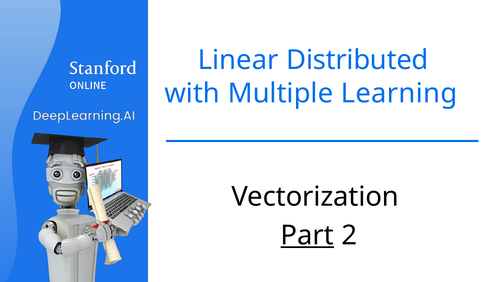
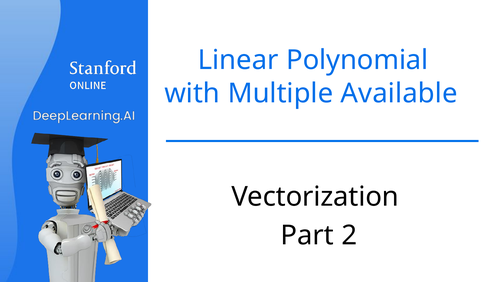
Distributed: Distributed -> Polynomial (357, 60)
Learning: Learning -> Available (399, 93)
Part underline: present -> none (307, 235)
